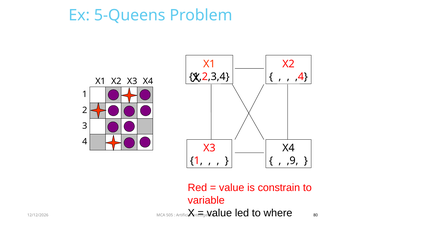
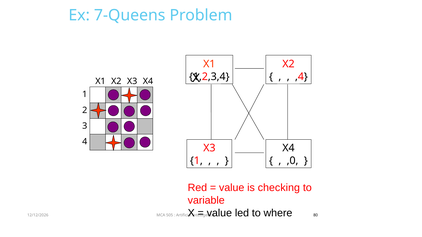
5-Queens: 5-Queens -> 7-Queens (130, 15)
,9: ,9 -> ,0 (293, 161)
constrain: constrain -> checking (279, 188)
